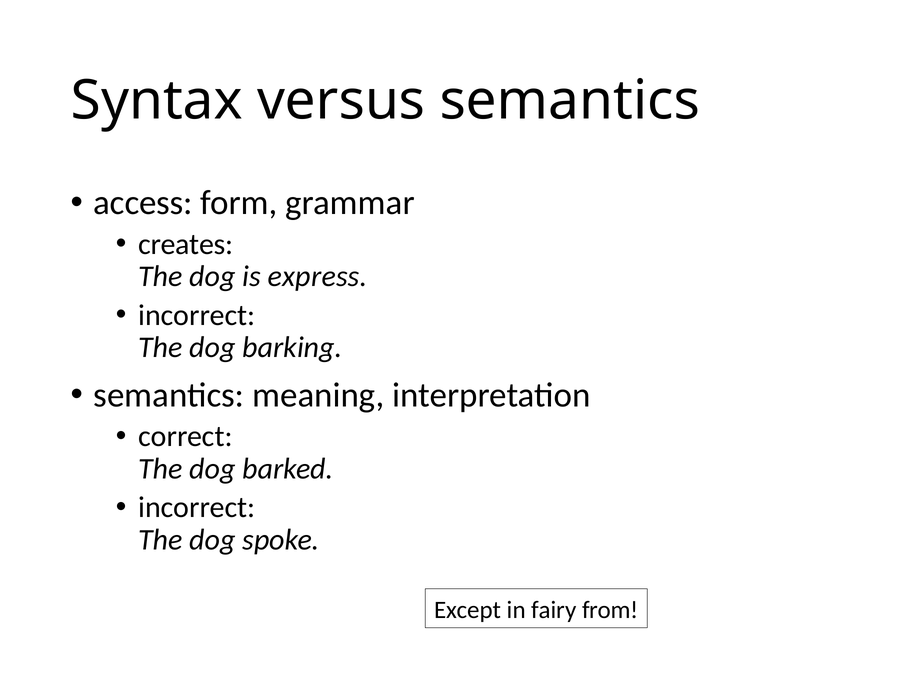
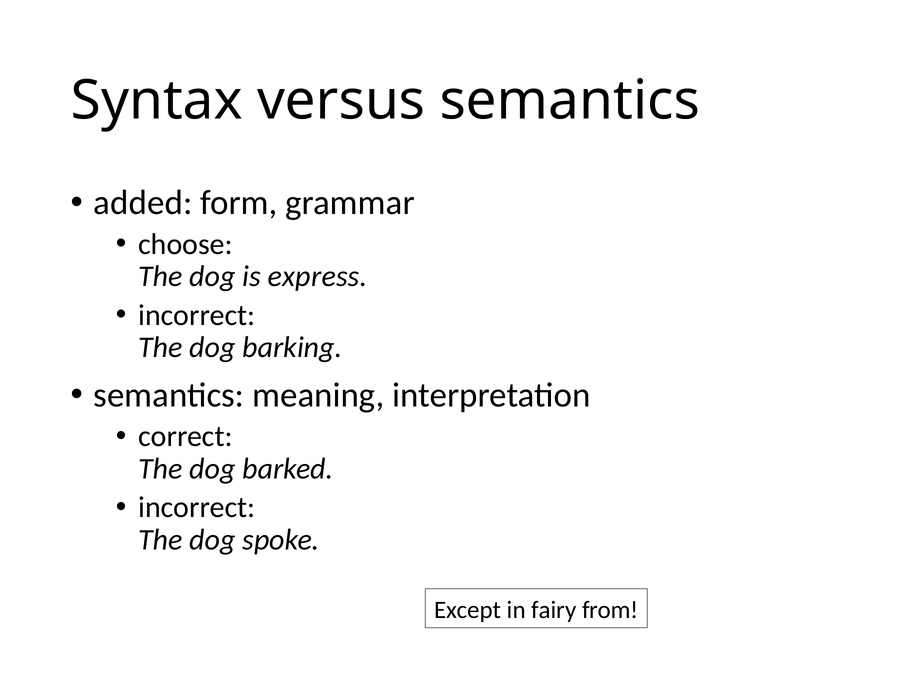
access: access -> added (143, 203)
creates: creates -> choose (186, 244)
